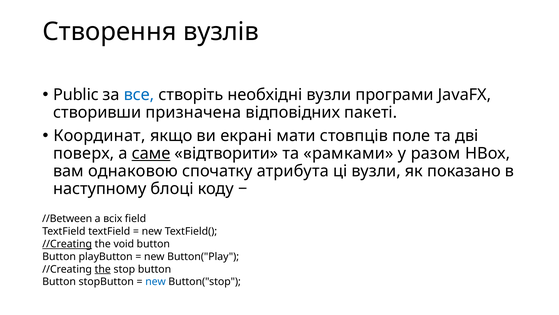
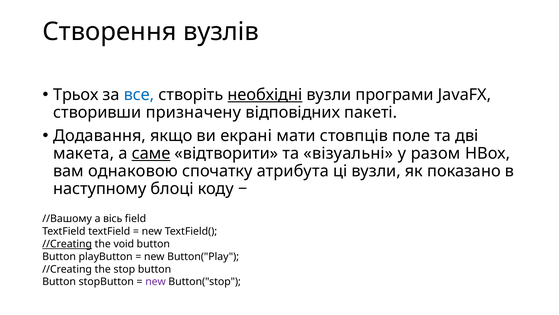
Public: Public -> Трьох (76, 95)
необхідні underline: none -> present (265, 95)
призначена: призначена -> призначену (193, 112)
Координат: Координат -> Додавання (99, 136)
поверх: поверх -> макета (84, 153)
рамками: рамками -> візуальні (348, 153)
//Between: //Between -> //Вашому (67, 218)
всіх: всіх -> вісь (113, 218)
the underline: present -> none (103, 269)
new colour: blue -> purple (156, 281)
